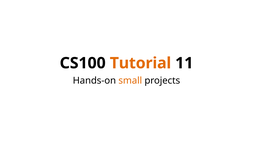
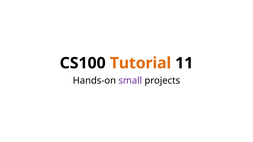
small colour: orange -> purple (130, 81)
